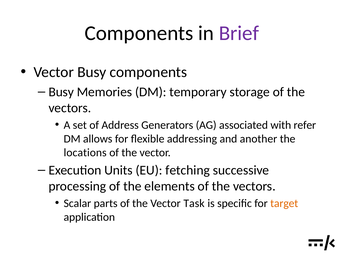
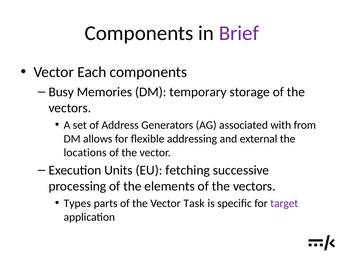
Vector Busy: Busy -> Each (92, 72)
refer: refer -> from (305, 125)
another: another -> external (259, 139)
Scalar: Scalar -> Types (77, 203)
target colour: orange -> purple (284, 203)
